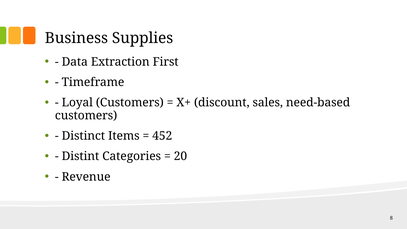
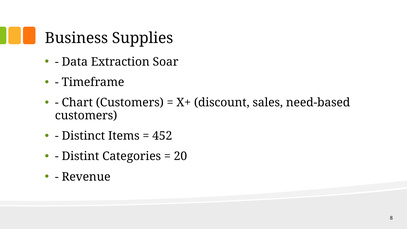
First: First -> Soar (166, 62)
Loyal: Loyal -> Chart (77, 103)
